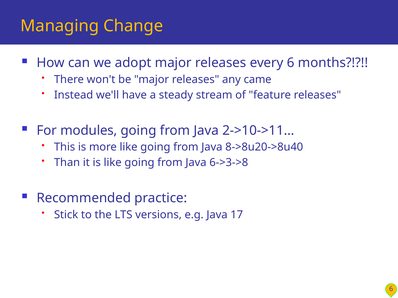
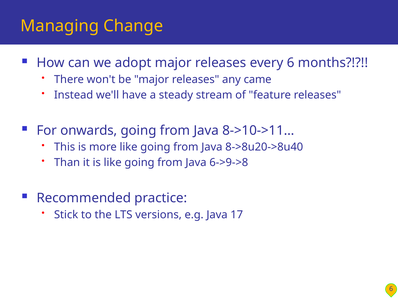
modules: modules -> onwards (89, 131)
2->10->11…: 2->10->11… -> 8->10->11… (258, 131)
6->3->8: 6->3->8 -> 6->9->8 (229, 163)
